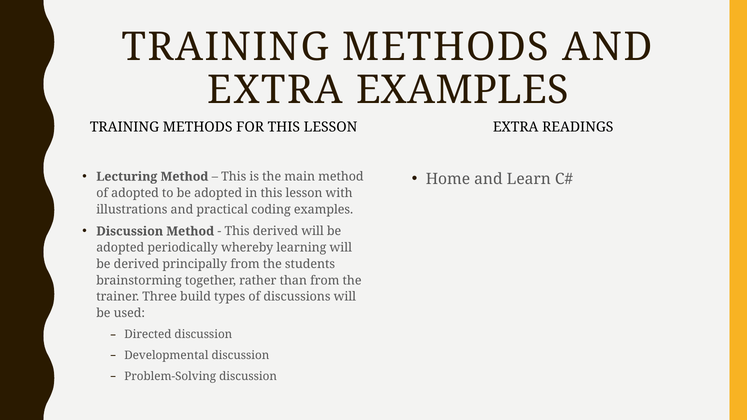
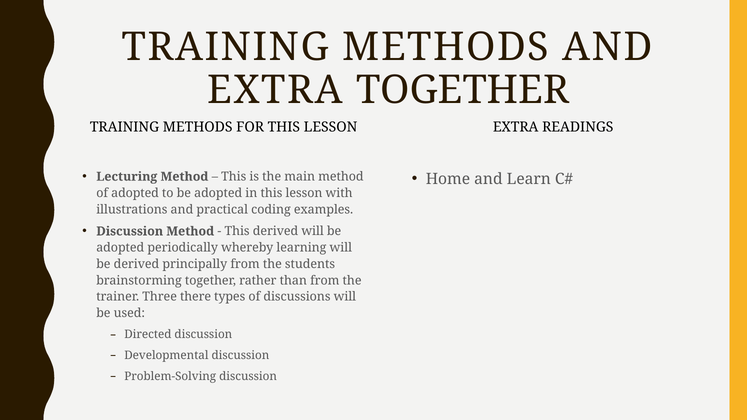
EXTRA EXAMPLES: EXAMPLES -> TOGETHER (463, 90)
build: build -> there (196, 297)
